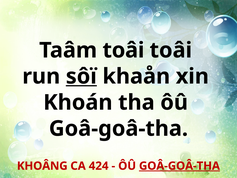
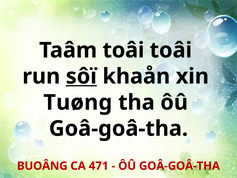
Khoán: Khoán -> Tuøng (78, 102)
KHOÂNG: KHOÂNG -> BUOÂNG (42, 166)
424: 424 -> 471 (99, 166)
GOÂ-GOÂ-THA underline: present -> none (179, 166)
